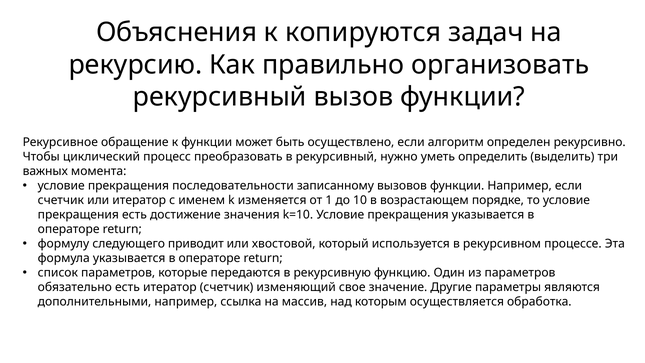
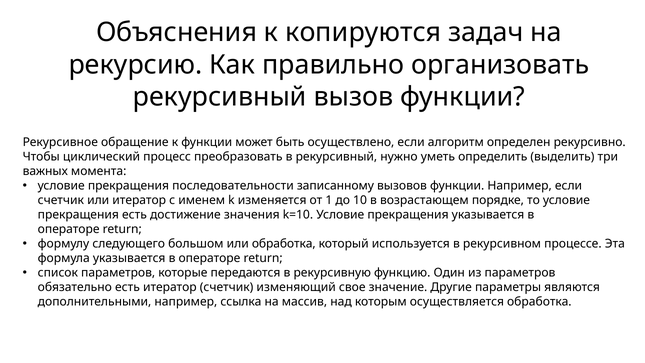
приводит: приводит -> большом (196, 244)
или хвостовой: хвостовой -> обработка (284, 244)
